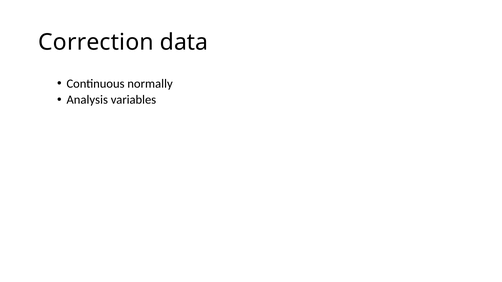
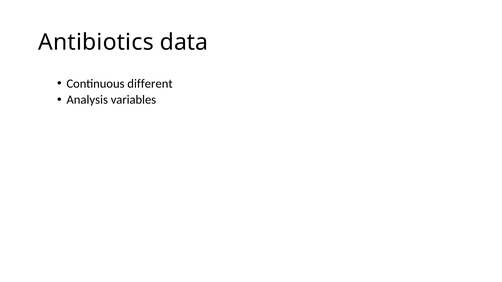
Correction: Correction -> Antibiotics (96, 42)
normally: normally -> different (150, 84)
